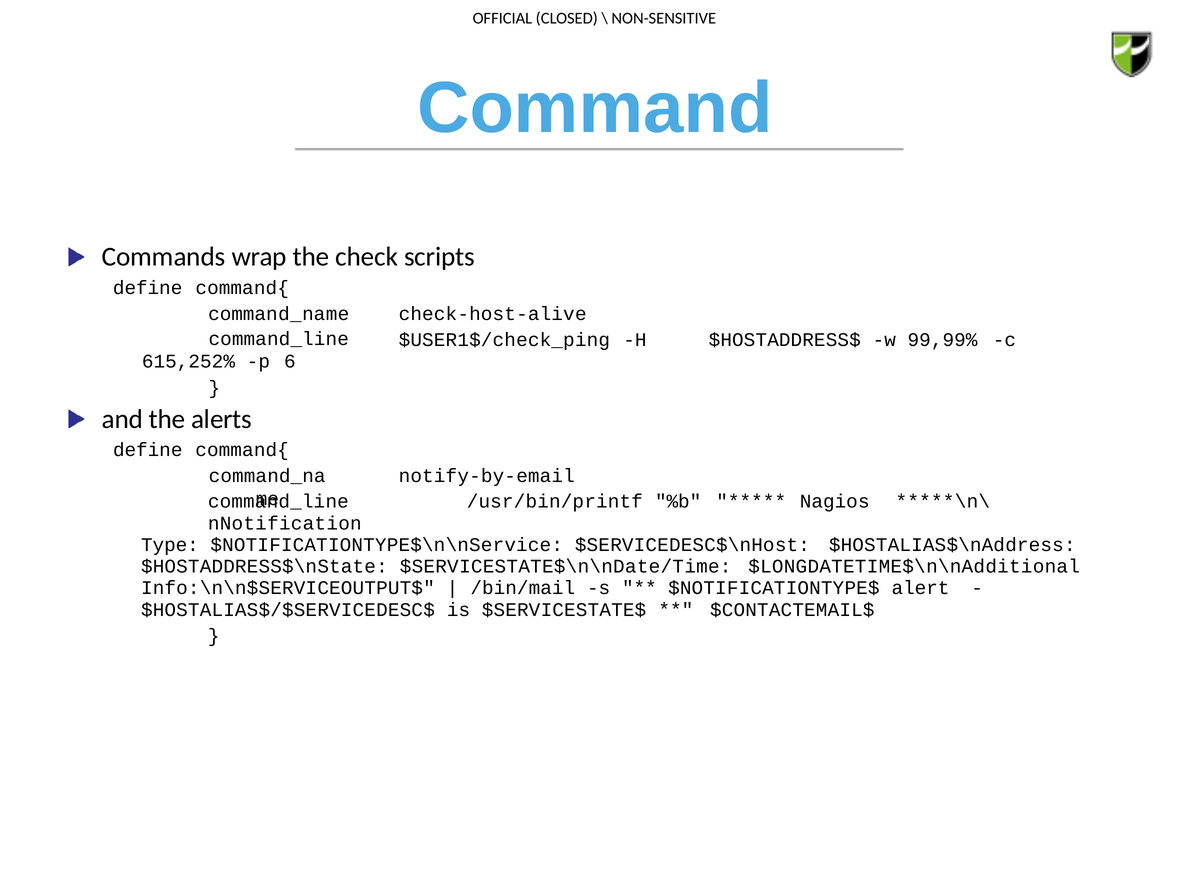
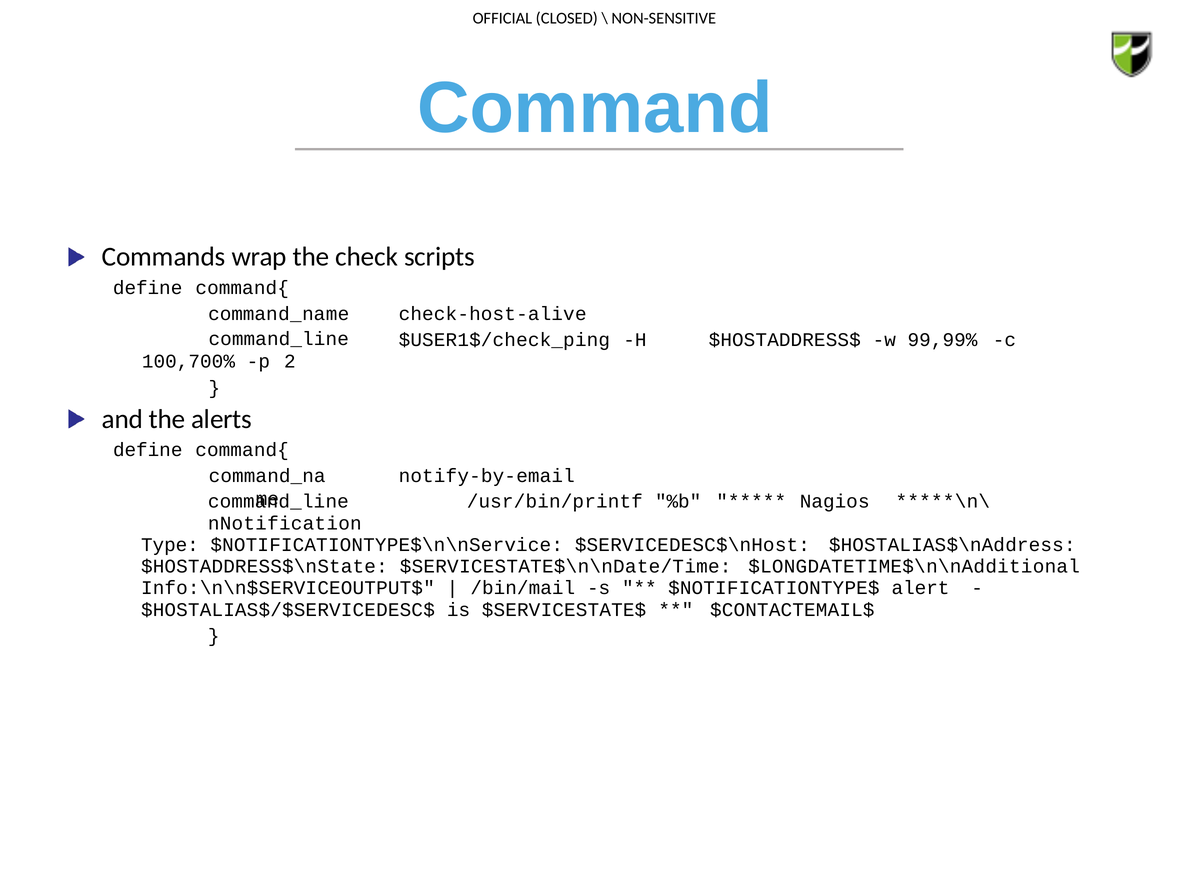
615,252%: 615,252% -> 100,700% (188, 362)
6: 6 -> 2 (290, 362)
